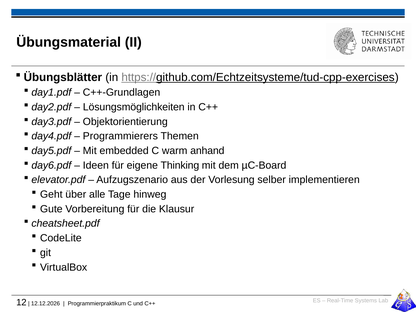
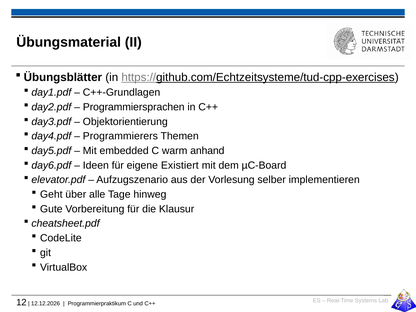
Lösungsmöglichkeiten: Lösungsmöglichkeiten -> Programmiersprachen (134, 107)
Thinking: Thinking -> Existiert (180, 165)
